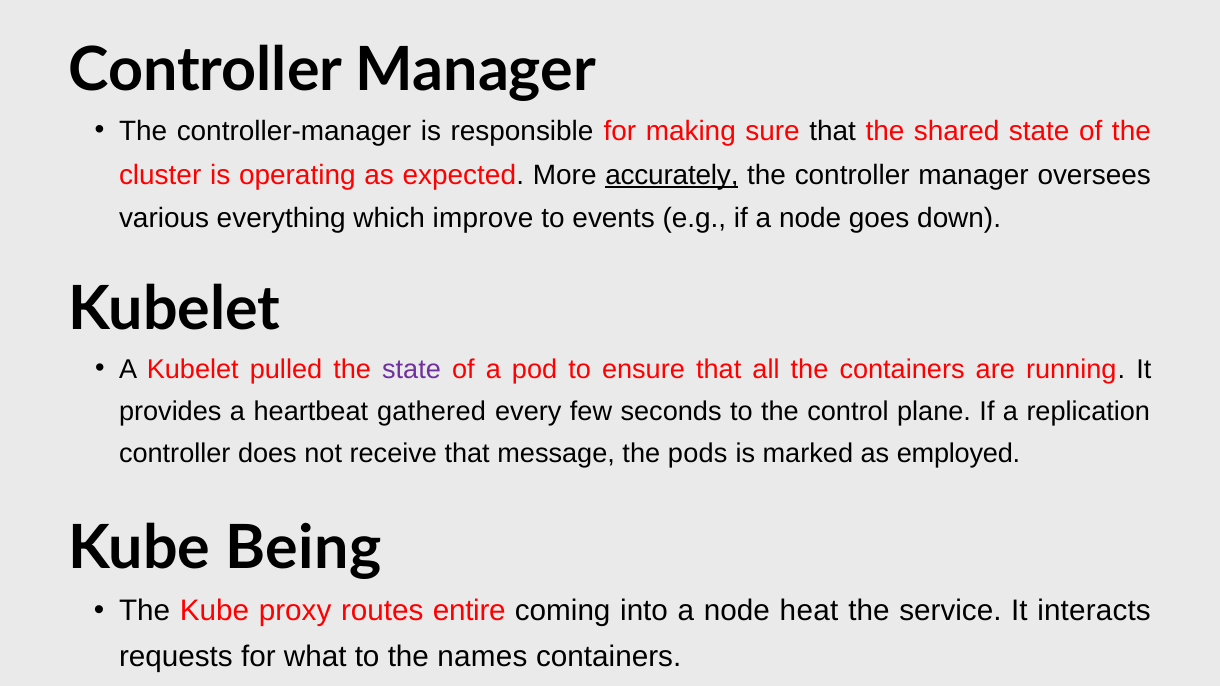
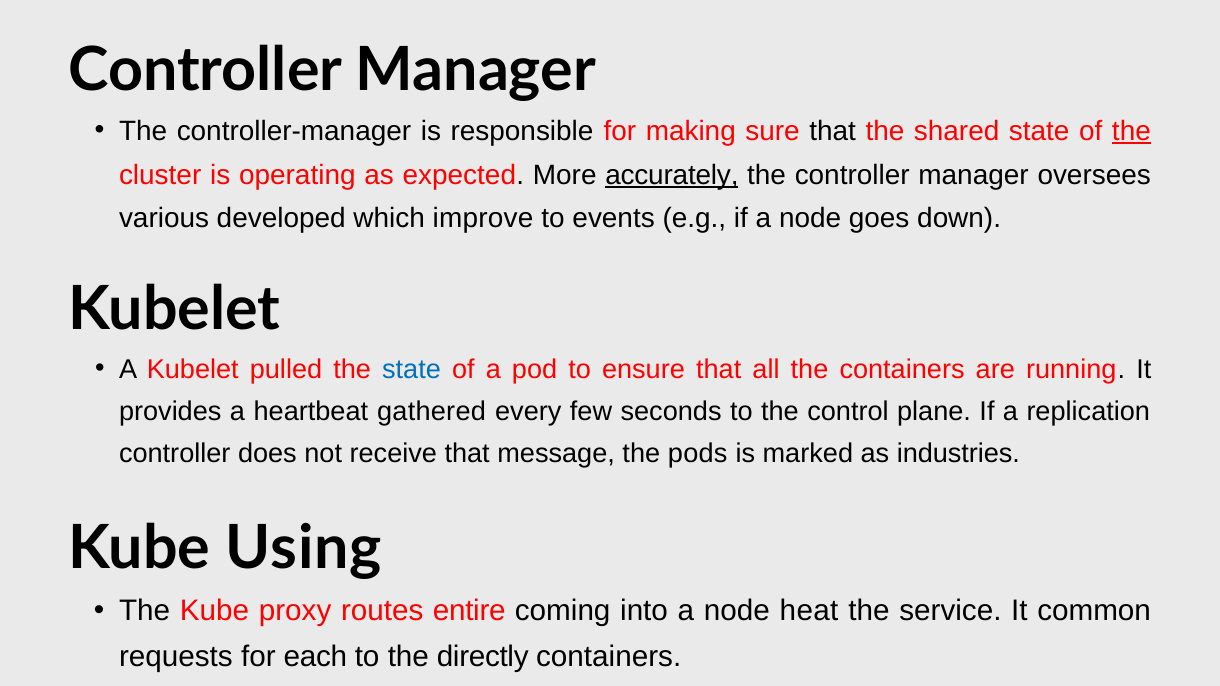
the underline: none -> present (1131, 131)
everything: everything -> developed (281, 219)
state colour: purple -> blue (412, 369)
employed: employed -> industries (958, 454)
Being: Being -> Using (303, 548)
interacts: interacts -> common (1094, 611)
what: what -> each (315, 657)
names: names -> directly (483, 657)
